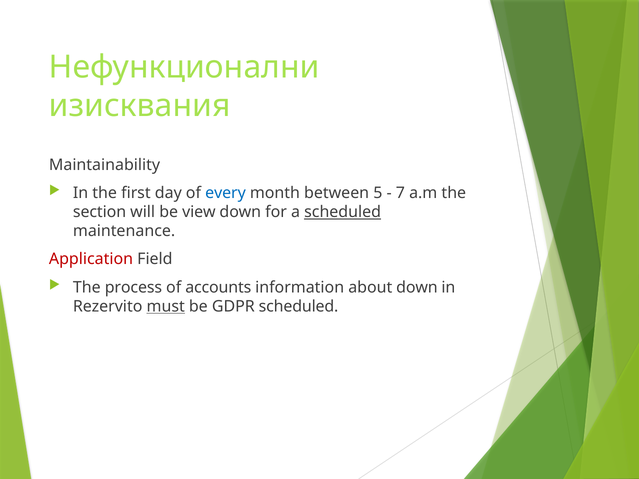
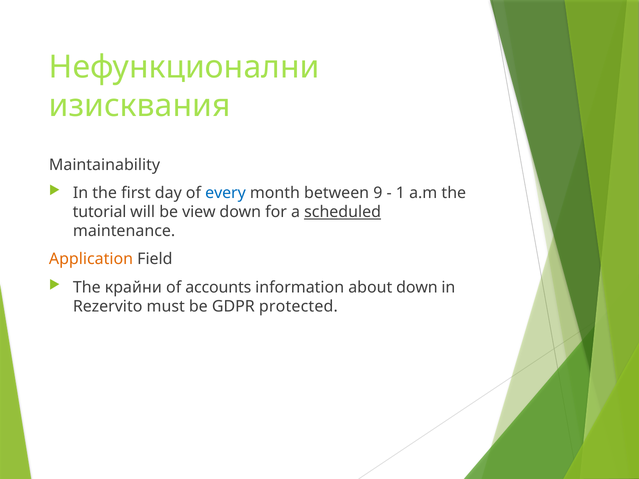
5: 5 -> 9 (378, 193)
7: 7 -> 1 (400, 193)
section: section -> tutorial (100, 212)
Application colour: red -> orange (91, 259)
process: process -> крайни (133, 287)
must underline: present -> none (166, 307)
GDPR scheduled: scheduled -> protected (298, 307)
